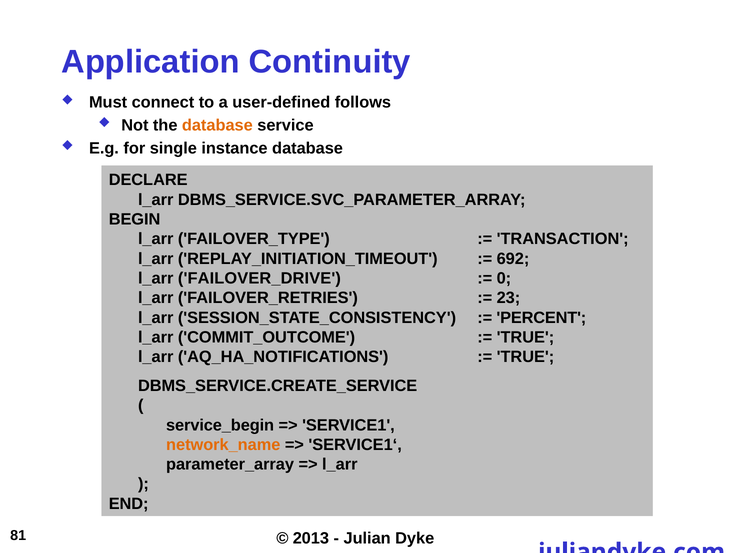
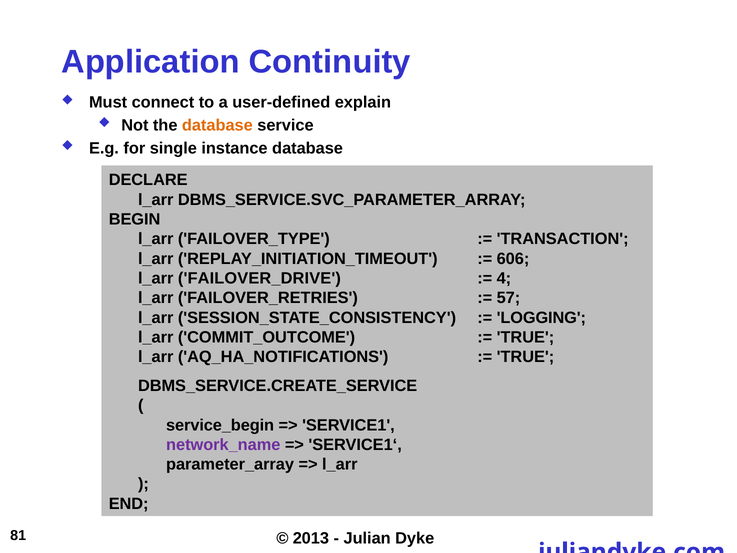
follows: follows -> explain (363, 102)
692: 692 -> 606 (513, 259)
0: 0 -> 4 (504, 278)
23: 23 -> 57 (508, 298)
PERCENT: PERCENT -> LOGGING (541, 317)
network_name colour: orange -> purple (223, 445)
